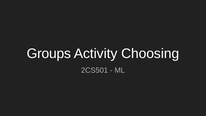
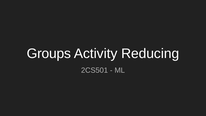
Choosing: Choosing -> Reducing (150, 53)
